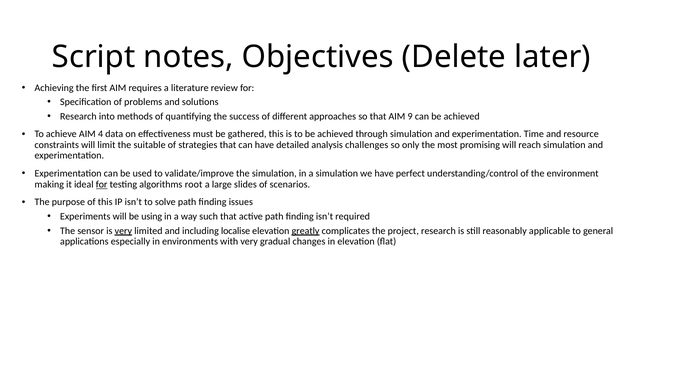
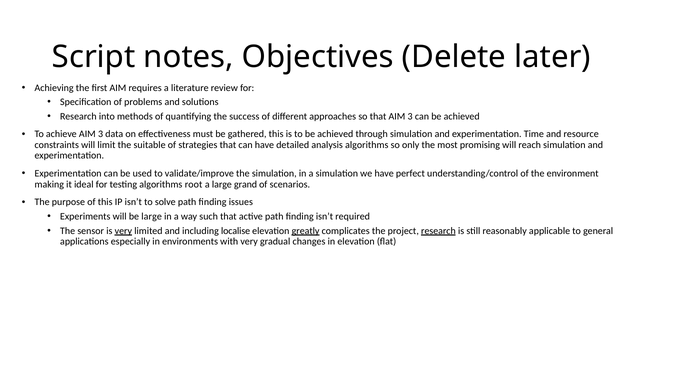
that AIM 9: 9 -> 3 (410, 116)
achieve AIM 4: 4 -> 3 (101, 134)
analysis challenges: challenges -> algorithms (367, 145)
for underline: present -> none (102, 184)
slides: slides -> grand (246, 184)
be using: using -> large (152, 216)
research underline: none -> present (438, 231)
